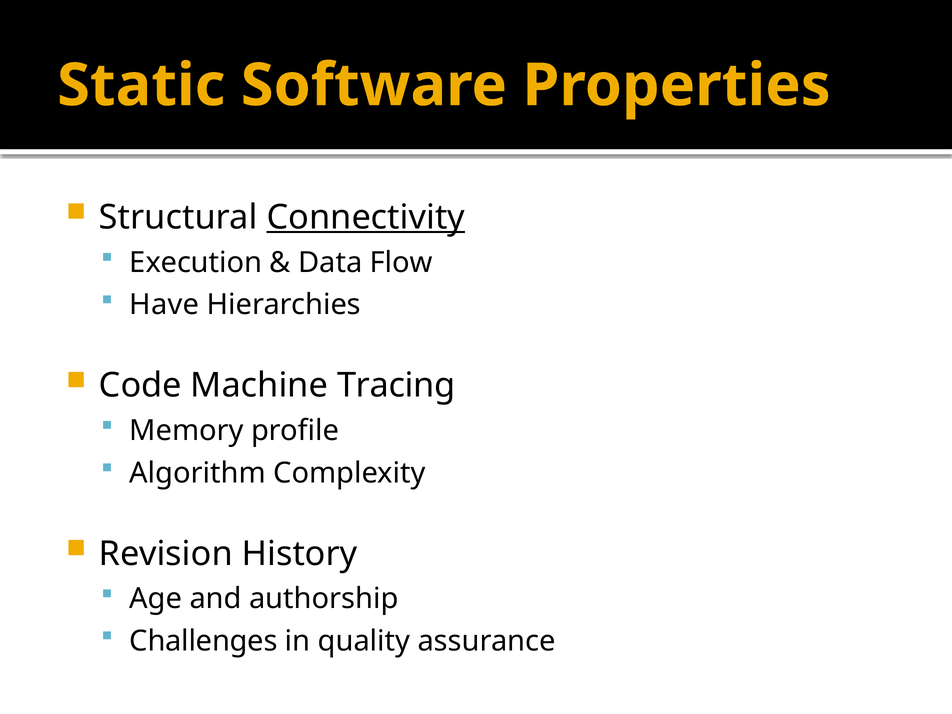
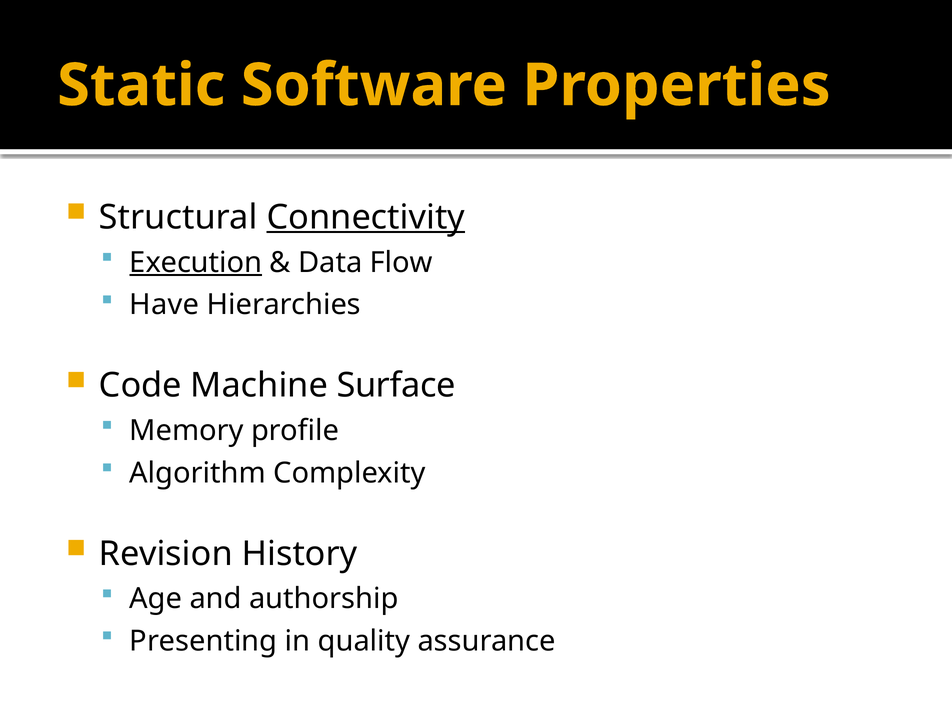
Execution underline: none -> present (196, 262)
Tracing: Tracing -> Surface (396, 386)
Challenges: Challenges -> Presenting (203, 641)
